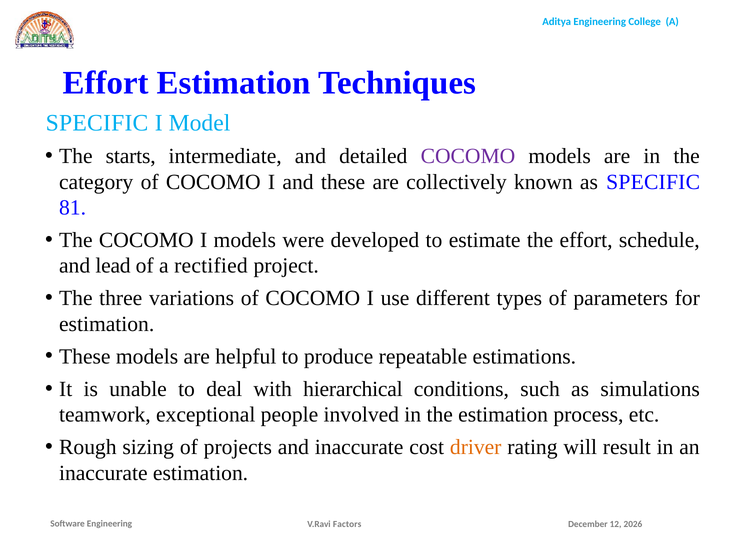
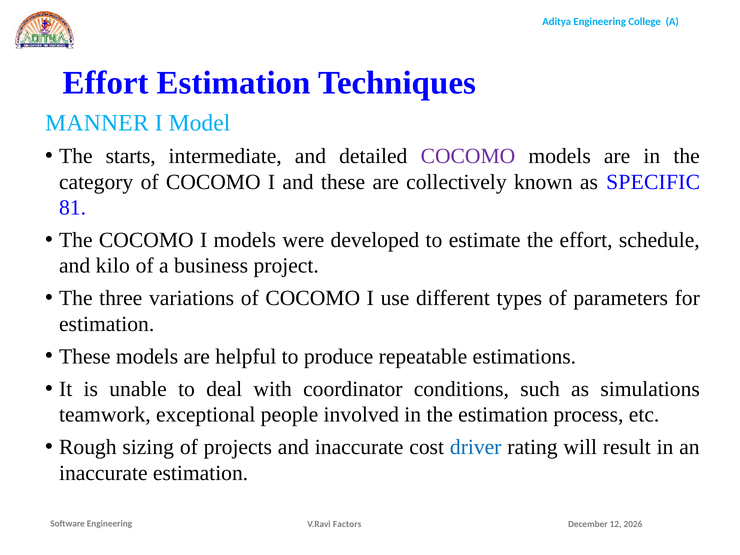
SPECIFIC: SPECIFIC -> MANNER (97, 123)
lead: lead -> kilo (113, 266)
rectified: rectified -> business (211, 266)
hierarchical: hierarchical -> coordinator (353, 389)
driver colour: orange -> blue (476, 447)
